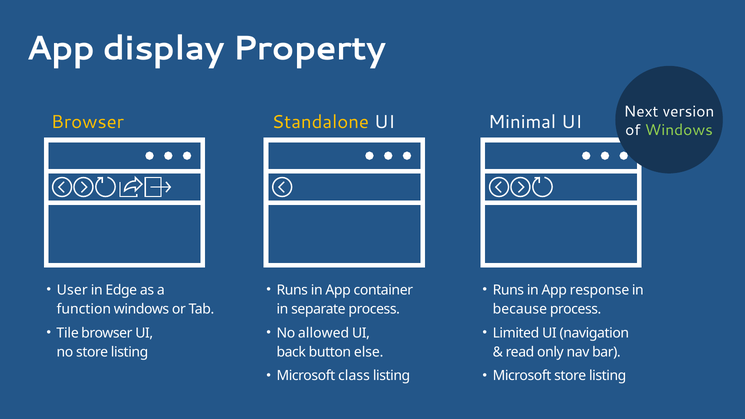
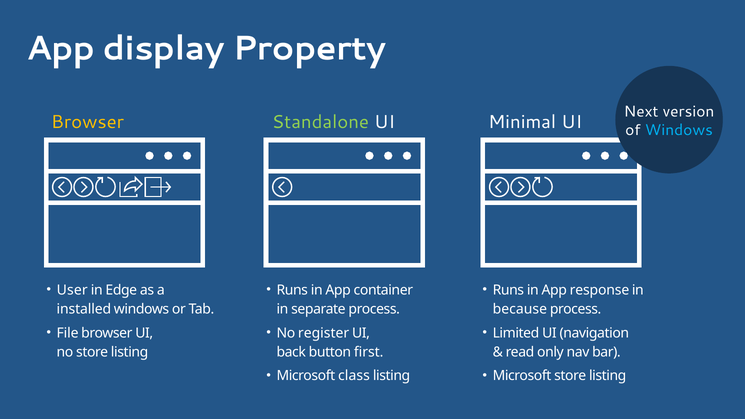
Standalone colour: yellow -> light green (320, 122)
Windows colour: light green -> light blue (679, 130)
function: function -> installed (84, 309)
Tile: Tile -> File (68, 333)
allowed: allowed -> register (324, 333)
else: else -> first (369, 352)
